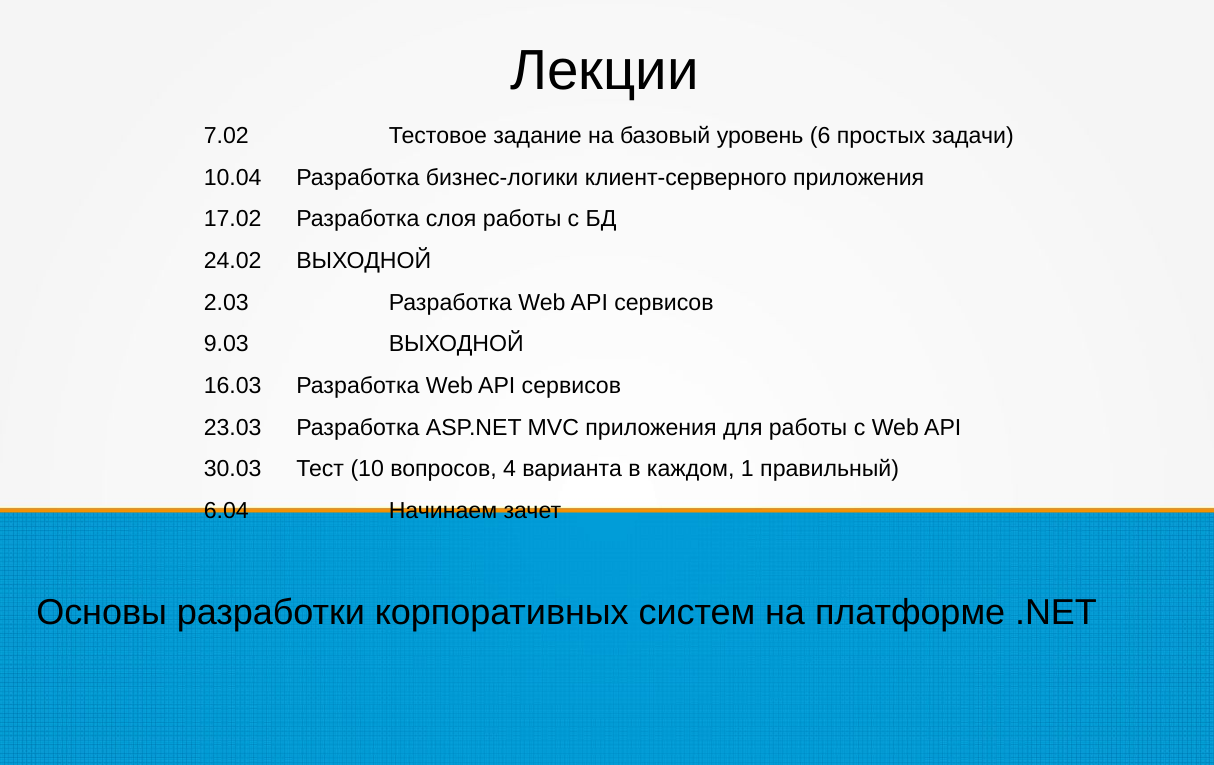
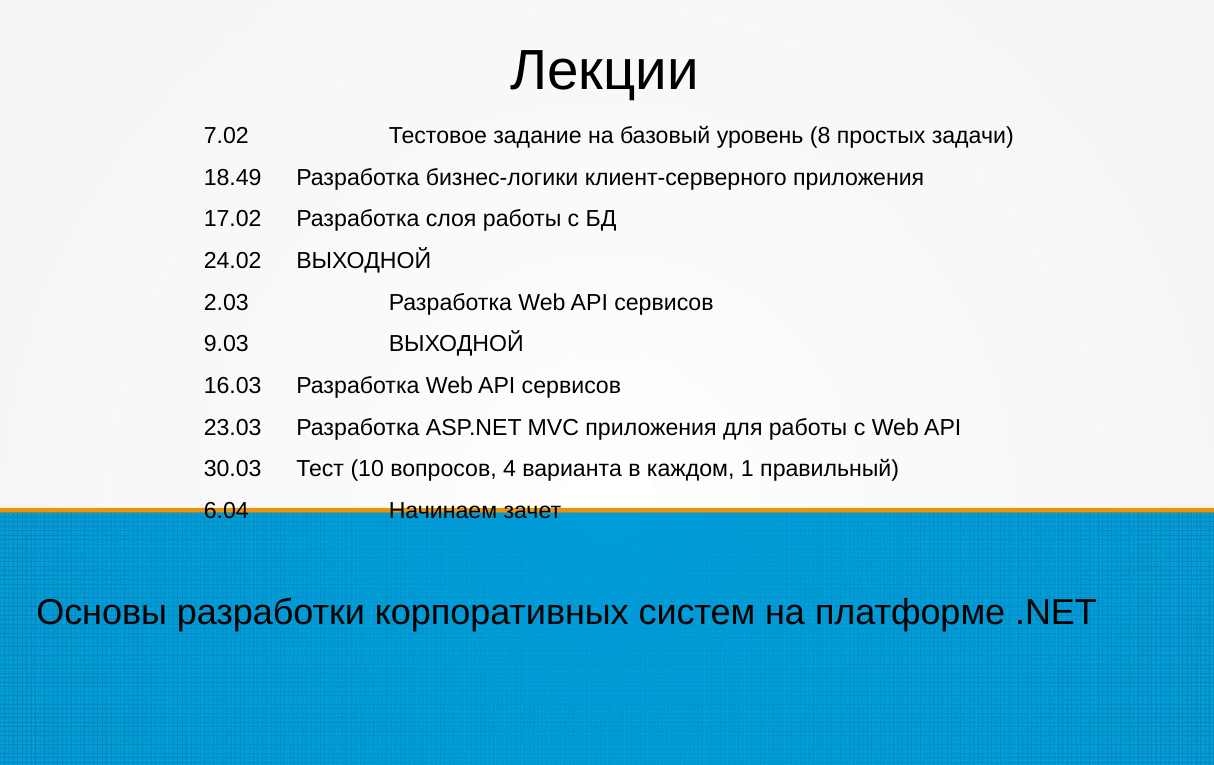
6: 6 -> 8 (820, 136)
10.04: 10.04 -> 18.49 (233, 178)
